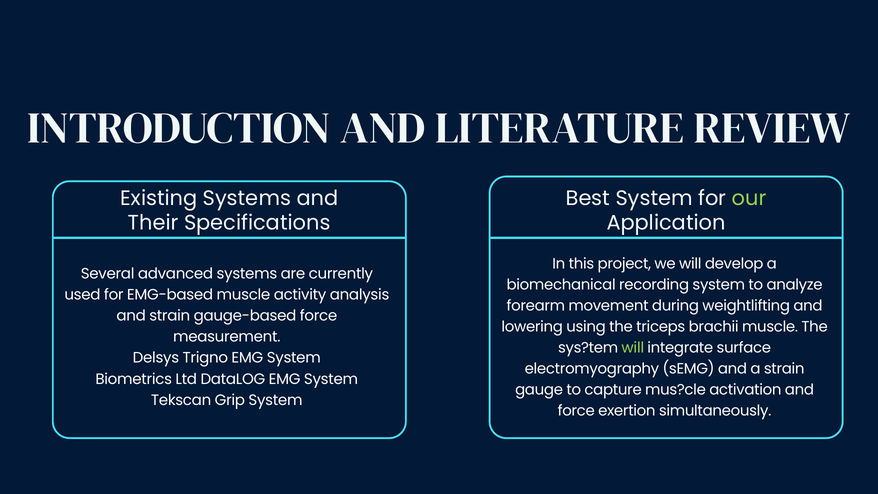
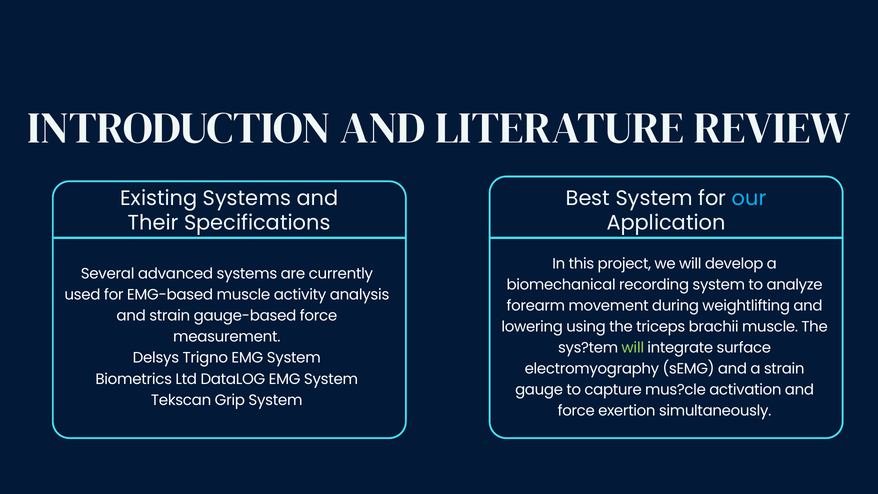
our colour: light green -> light blue (749, 198)
